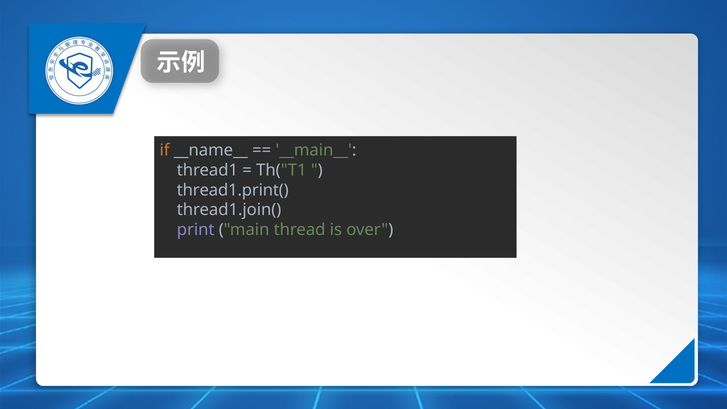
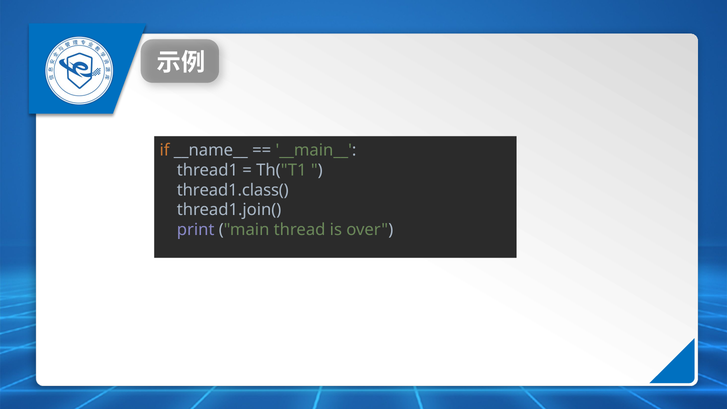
thread1.print(: thread1.print( -> thread1.class( (233, 190)
